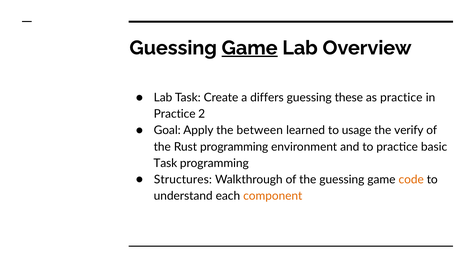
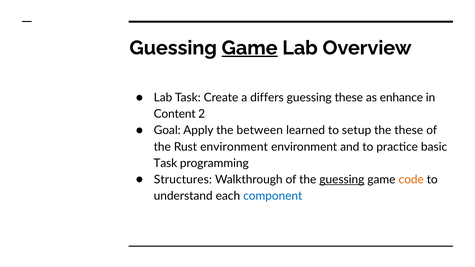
as practice: practice -> enhance (401, 98)
Practice: Practice -> Content (175, 114)
usage: usage -> setup (357, 131)
the verify: verify -> these (409, 131)
Rust programming: programming -> environment (234, 147)
guessing underline: none -> present (342, 180)
component colour: orange -> blue (273, 196)
